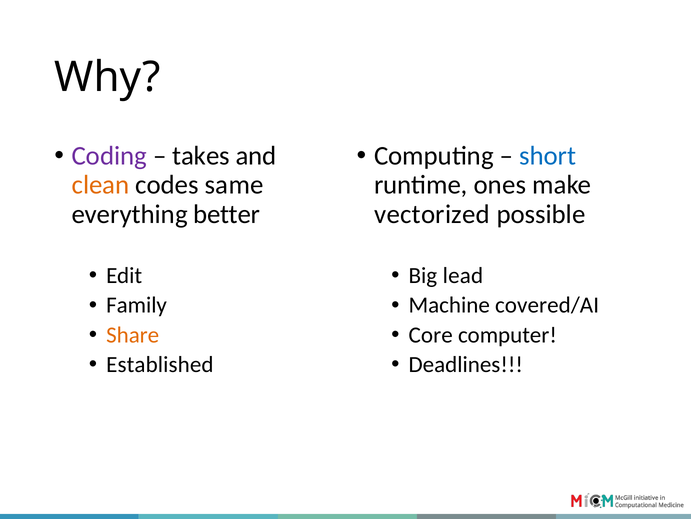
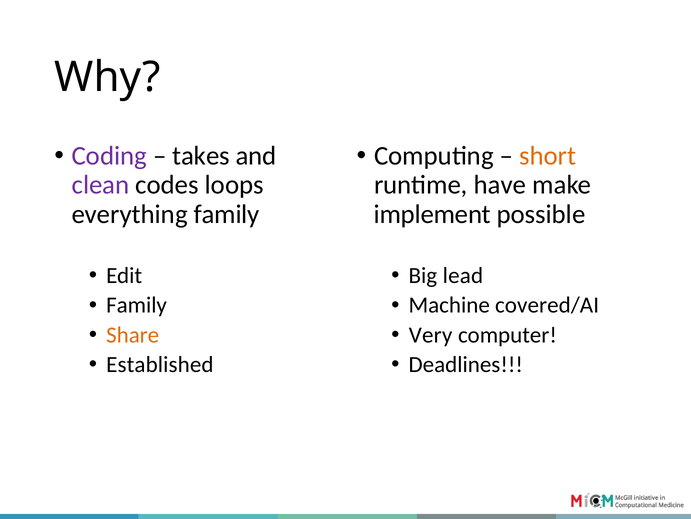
short colour: blue -> orange (548, 156)
clean colour: orange -> purple (101, 185)
same: same -> loops (234, 185)
ones: ones -> have (500, 185)
everything better: better -> family (227, 214)
vectorized: vectorized -> implement (432, 214)
Core: Core -> Very (431, 335)
